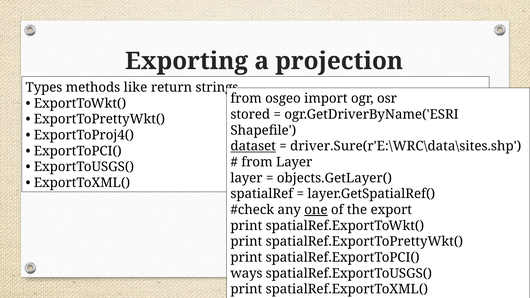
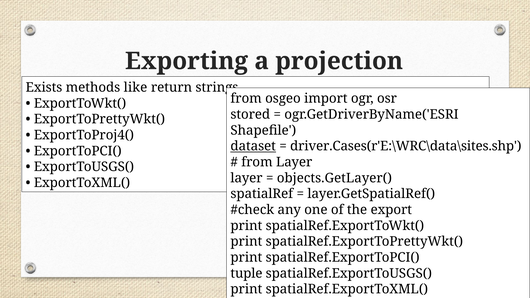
Types: Types -> Exists (44, 87)
driver.Sure(r'E:\WRC\data\sites.shp: driver.Sure(r'E:\WRC\data\sites.shp -> driver.Cases(r'E:\WRC\data\sites.shp (406, 146)
one underline: present -> none (316, 210)
ways: ways -> tuple (246, 273)
